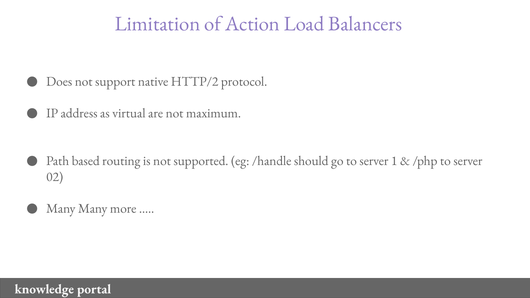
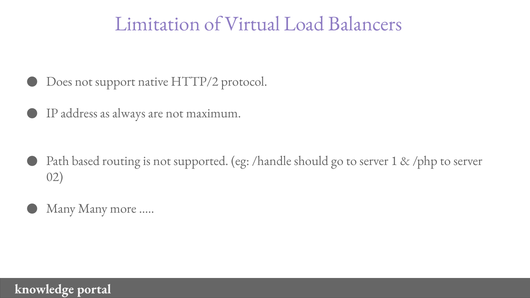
Action: Action -> Virtual (252, 24)
virtual: virtual -> always (129, 113)
